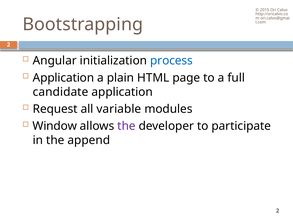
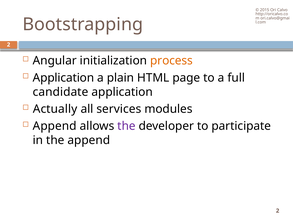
process colour: blue -> orange (171, 61)
Request: Request -> Actually (55, 109)
variable: variable -> services (119, 109)
Window: Window -> Append (55, 126)
